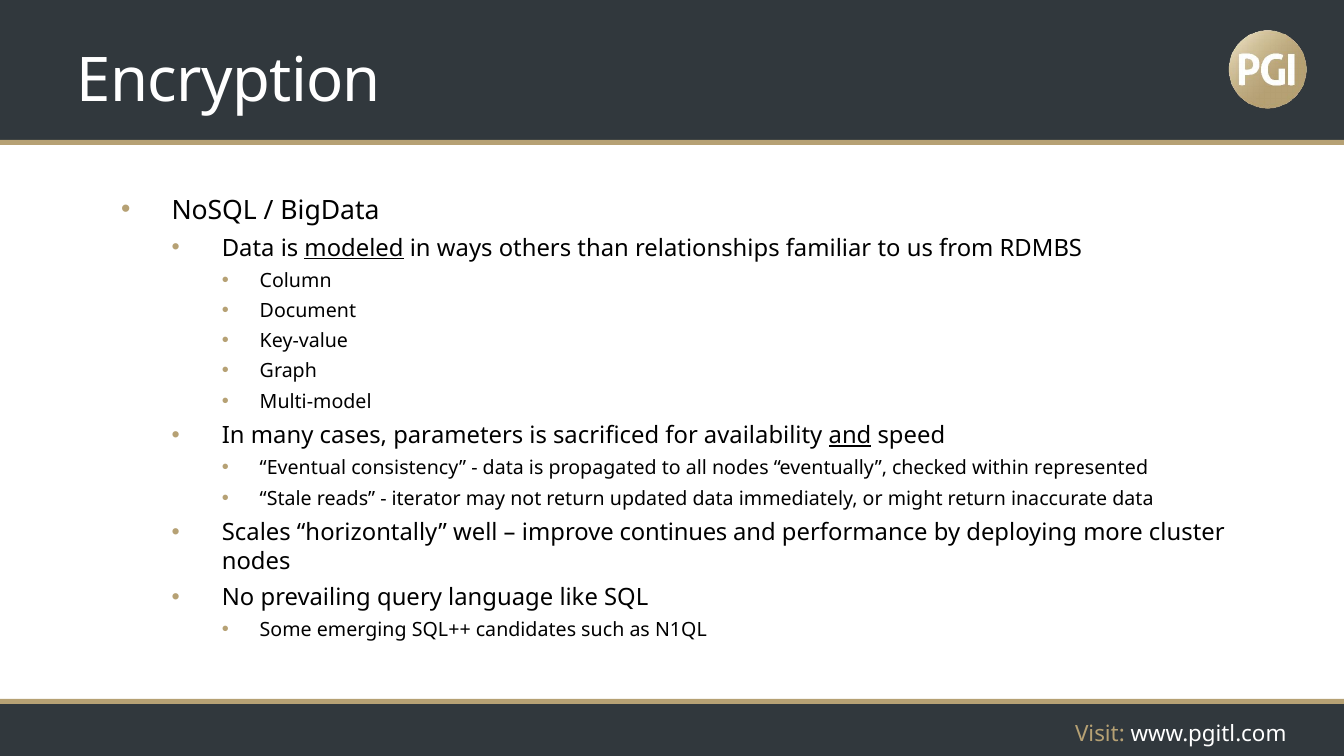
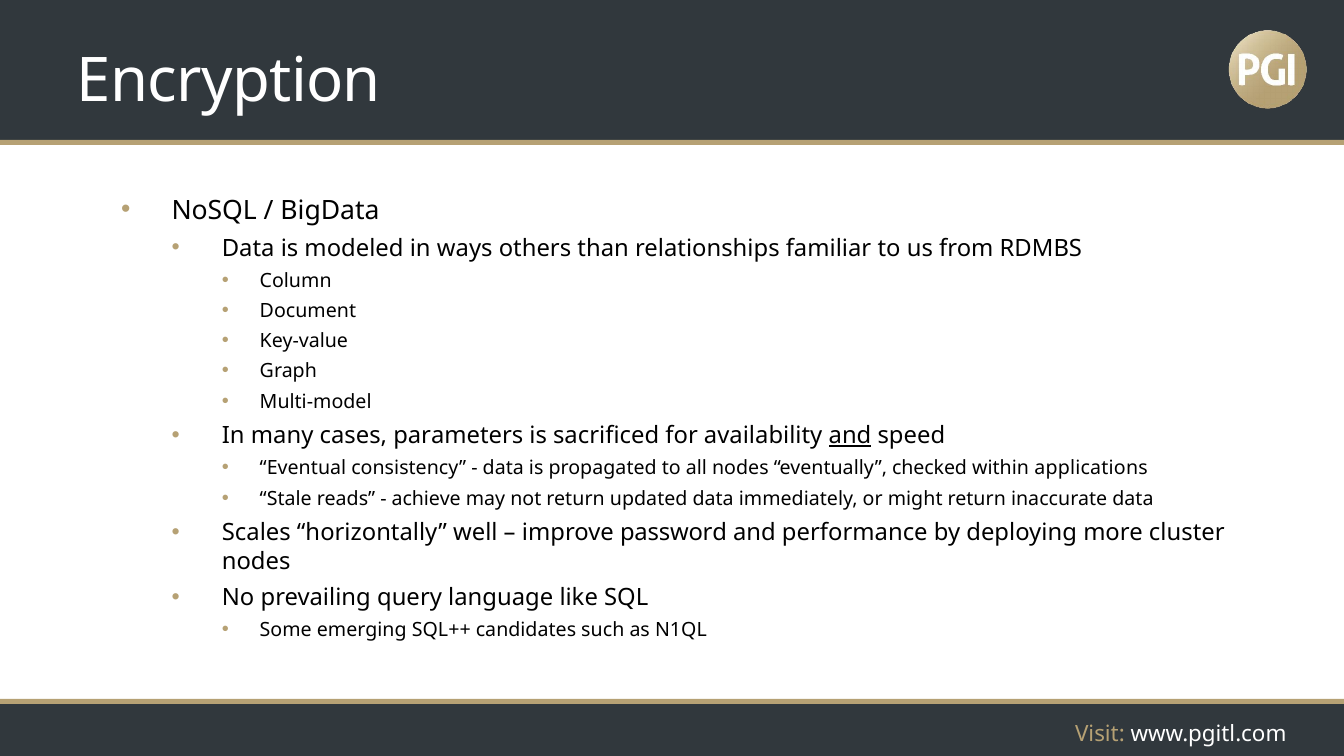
modeled underline: present -> none (354, 248)
represented: represented -> applications (1091, 468)
iterator: iterator -> achieve (426, 499)
continues: continues -> password (674, 533)
